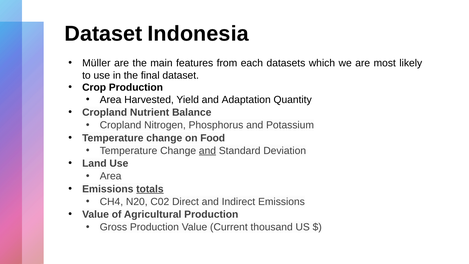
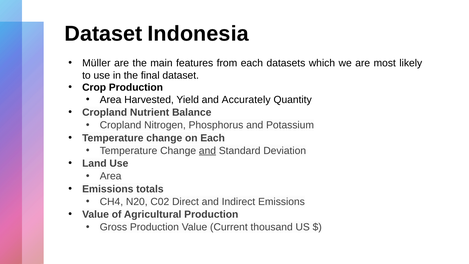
Adaptation: Adaptation -> Accurately (246, 100)
on Food: Food -> Each (213, 138)
totals underline: present -> none (150, 189)
